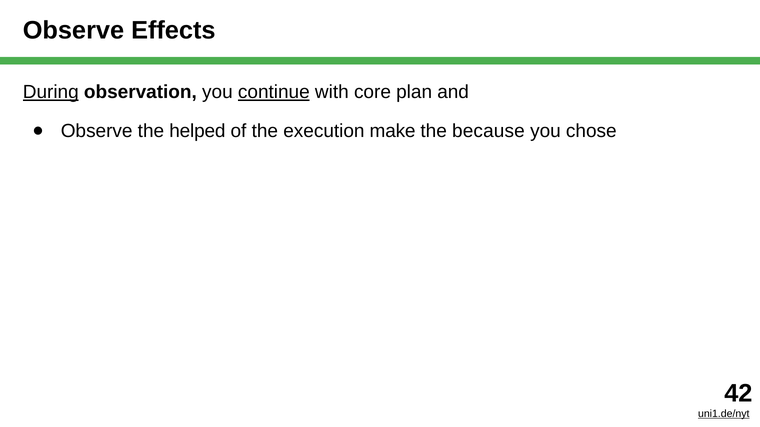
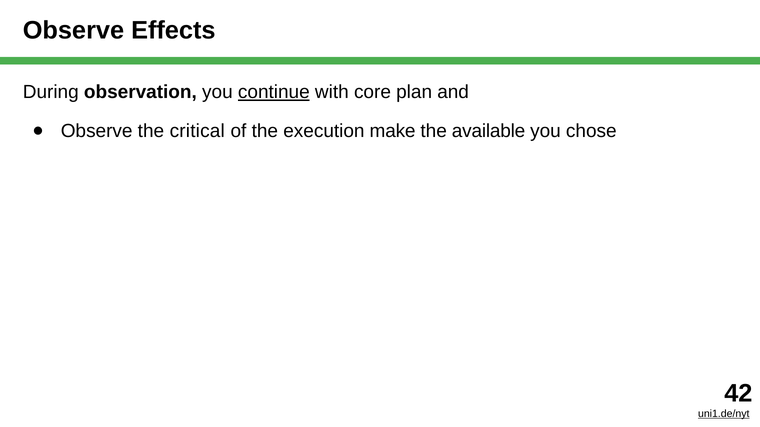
During underline: present -> none (51, 92)
helped: helped -> critical (197, 131)
because: because -> available (489, 131)
